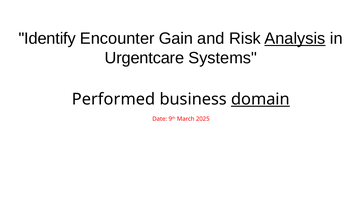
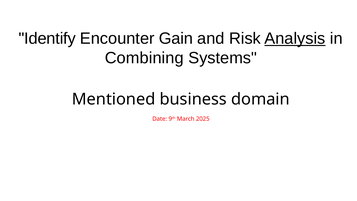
Urgentcare: Urgentcare -> Combining (144, 58)
Performed: Performed -> Mentioned (114, 99)
domain underline: present -> none (260, 99)
